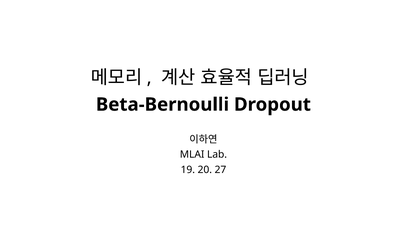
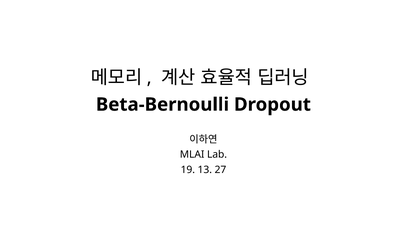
20: 20 -> 13 (205, 170)
